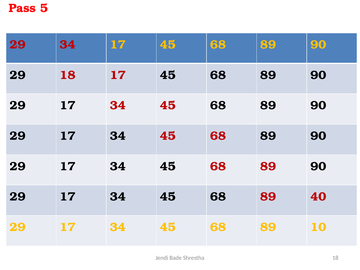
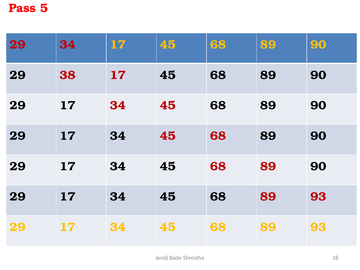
29 18: 18 -> 38 (68, 75)
40: 40 -> 93 (318, 197)
10: 10 -> 93 (318, 227)
